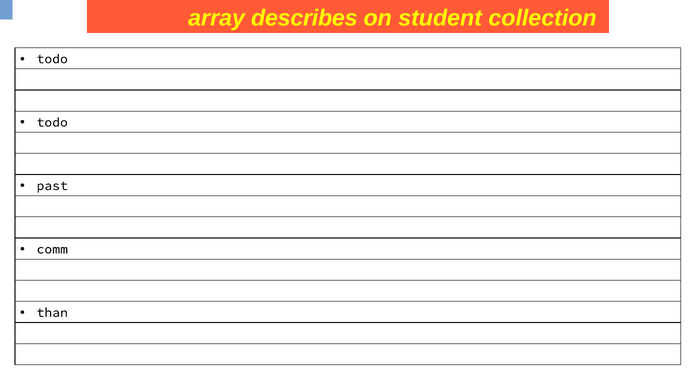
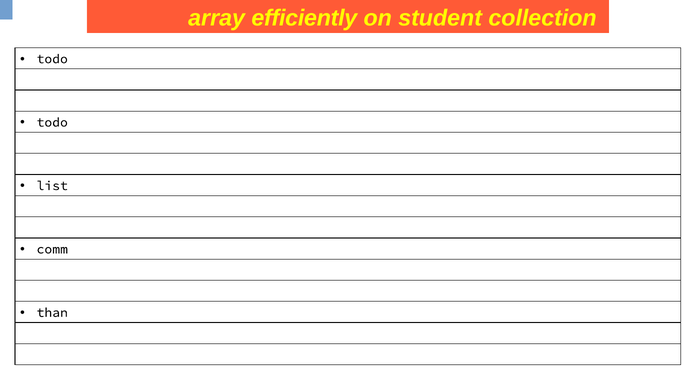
describes: describes -> efficiently (304, 18)
past: past -> list (52, 186)
